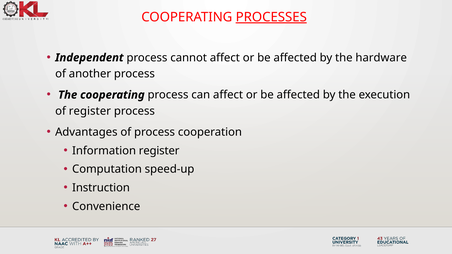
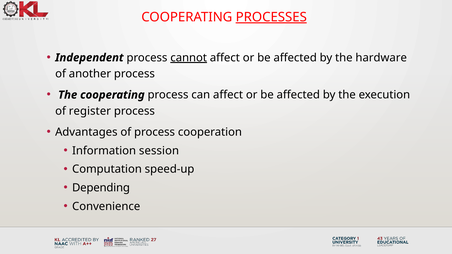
cannot underline: none -> present (189, 58)
Information register: register -> session (159, 151)
Instruction: Instruction -> Depending (101, 188)
